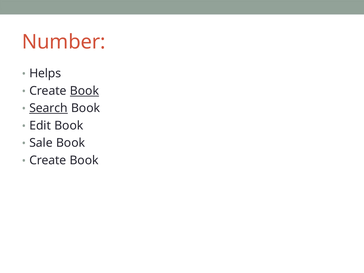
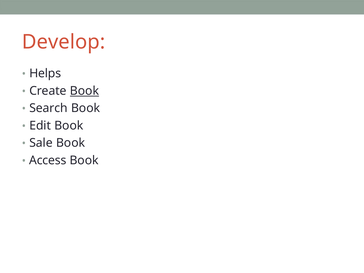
Number: Number -> Develop (64, 42)
Search underline: present -> none (48, 108)
Create: Create -> Access (48, 160)
